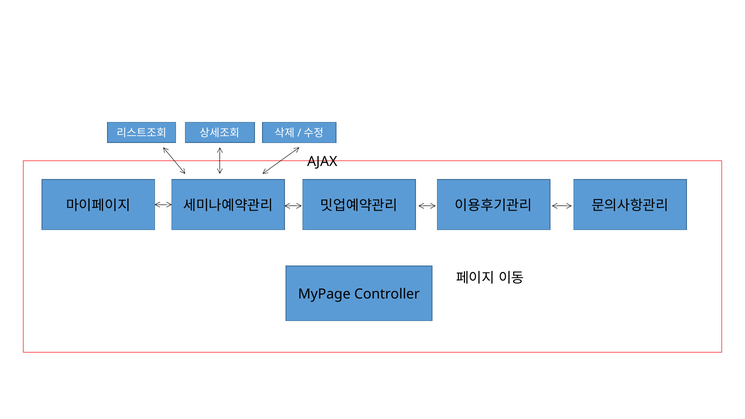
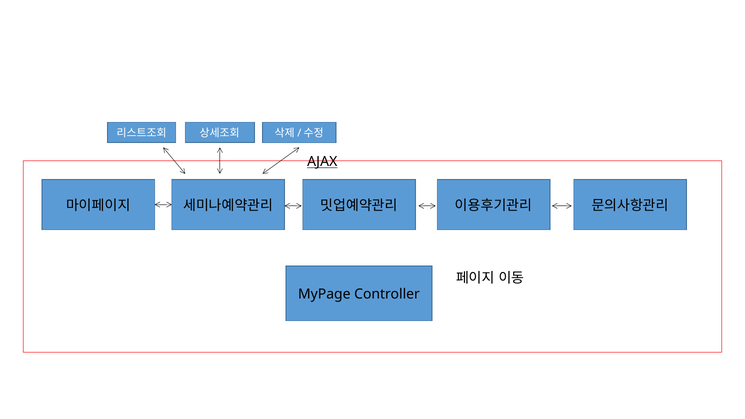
AJAX underline: none -> present (322, 162)
